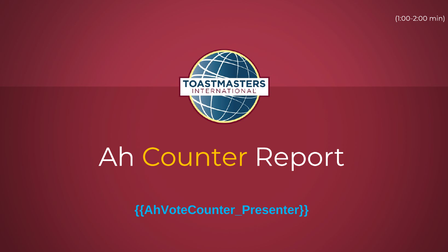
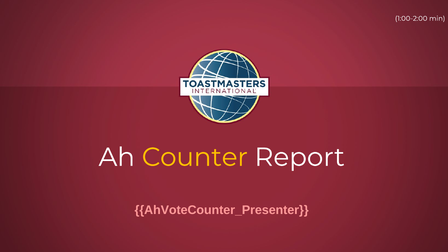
AhVoteCounter_Presenter colour: light blue -> pink (222, 210)
